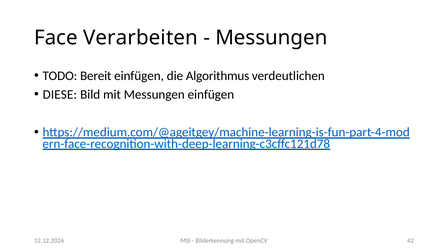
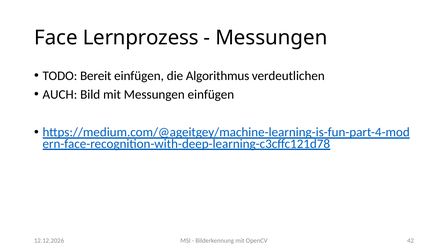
Verarbeiten: Verarbeiten -> Lernprozess (141, 38)
DIESE: DIESE -> AUCH (60, 95)
